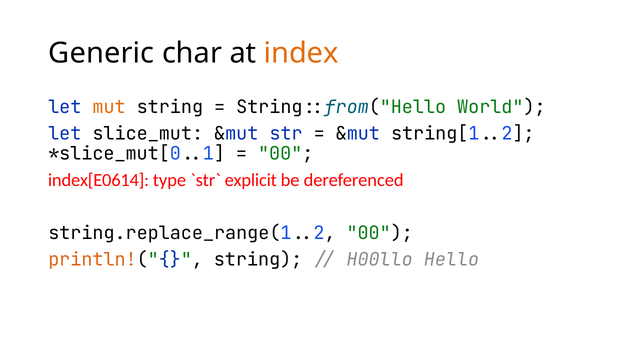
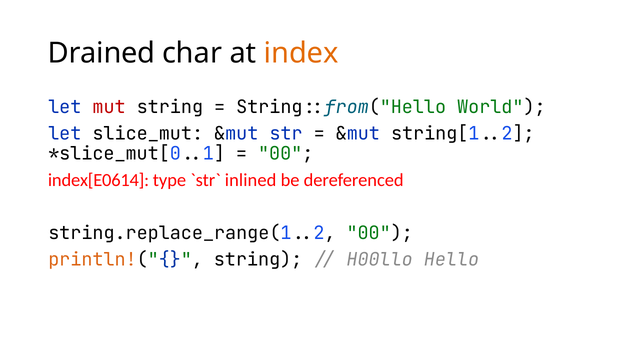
Generic: Generic -> Drained (102, 53)
mut colour: orange -> red (109, 107)
explicit: explicit -> inlined (251, 180)
